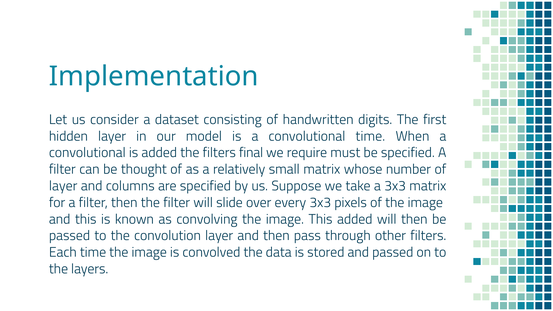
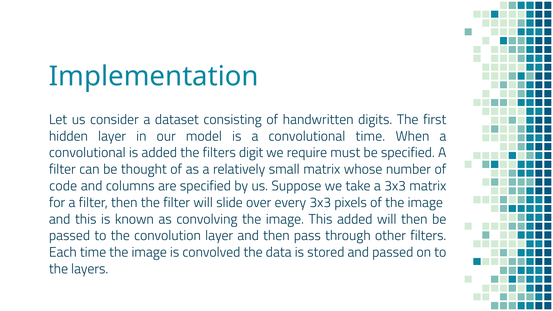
final: final -> digit (251, 153)
layer: layer -> code (63, 186)
